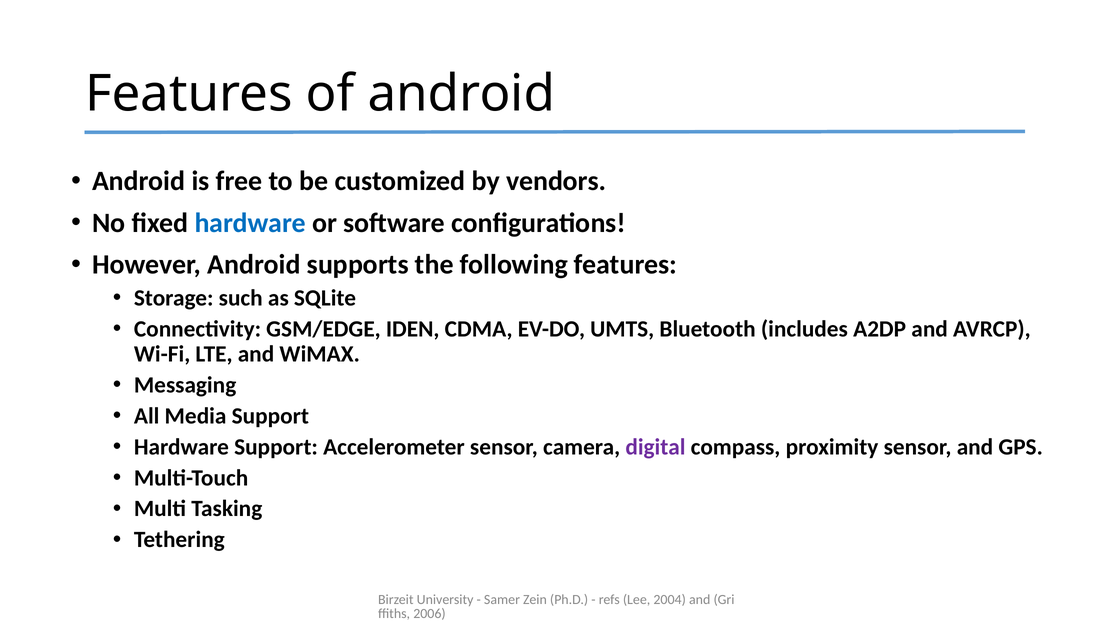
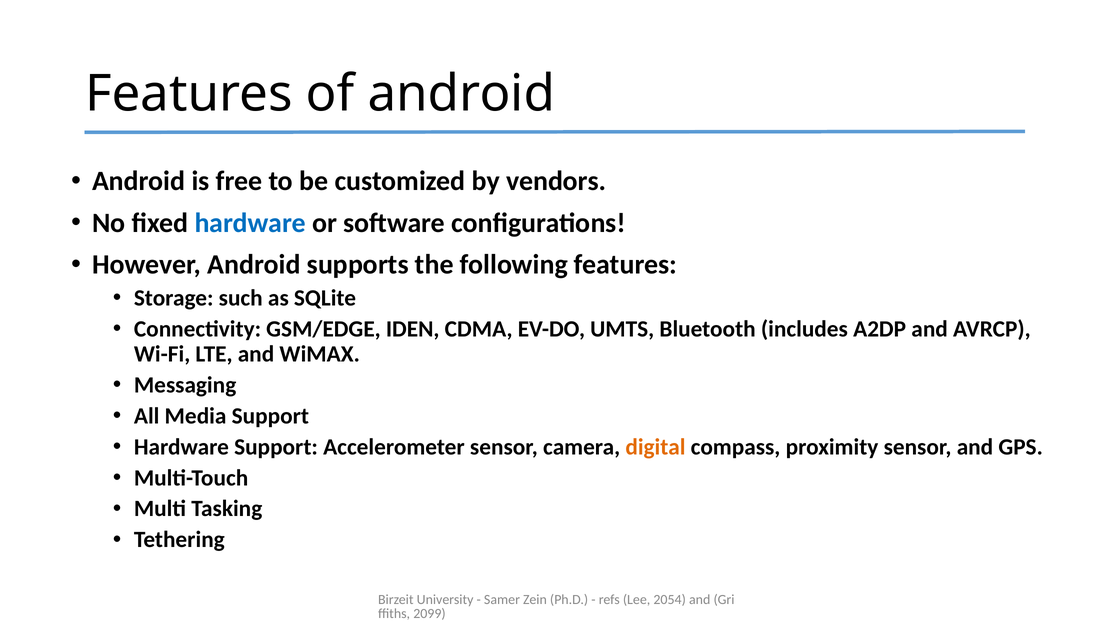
digital colour: purple -> orange (655, 447)
2004: 2004 -> 2054 (670, 599)
2006: 2006 -> 2099 (429, 613)
